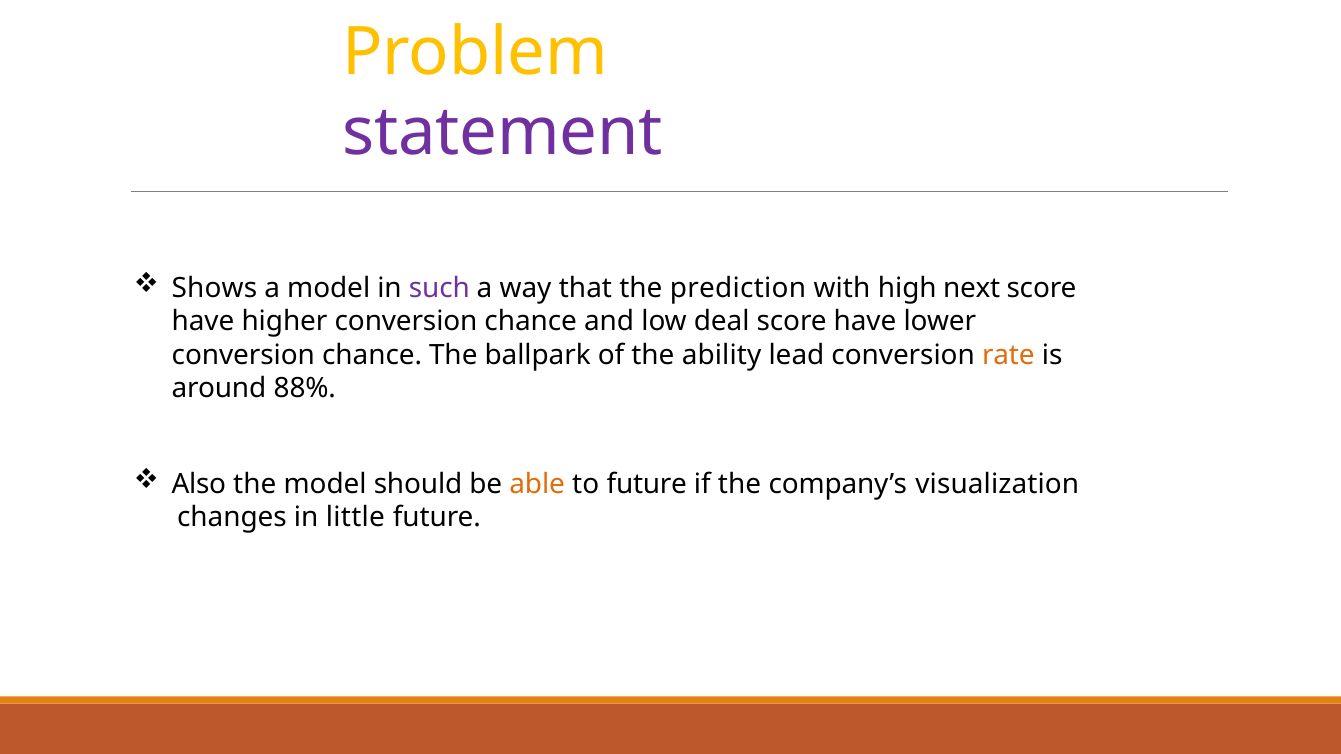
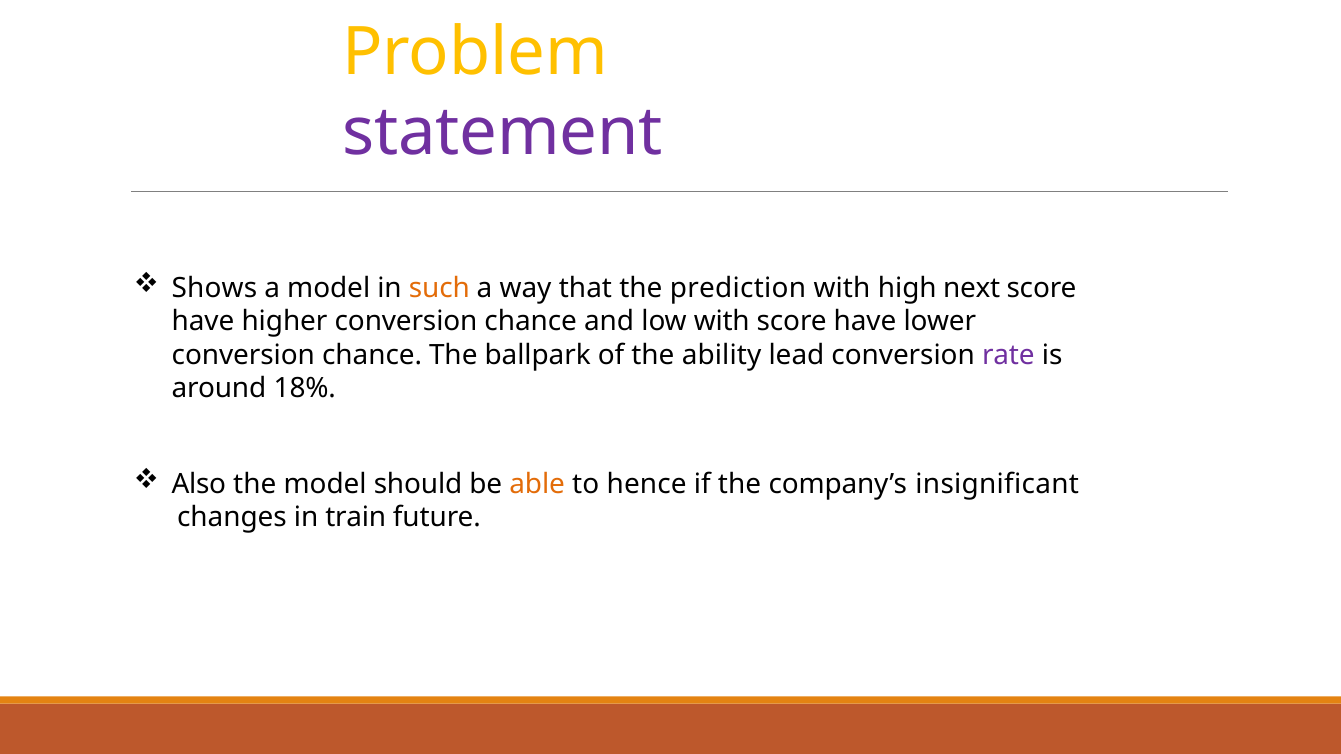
such colour: purple -> orange (439, 288)
low deal: deal -> with (722, 322)
rate colour: orange -> purple (1008, 355)
88%: 88% -> 18% (305, 389)
to future: future -> hence (647, 484)
visualization: visualization -> insignificant (997, 484)
little: little -> train (356, 518)
